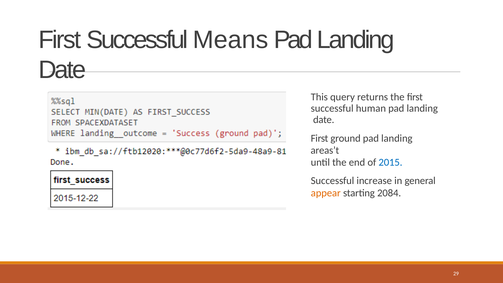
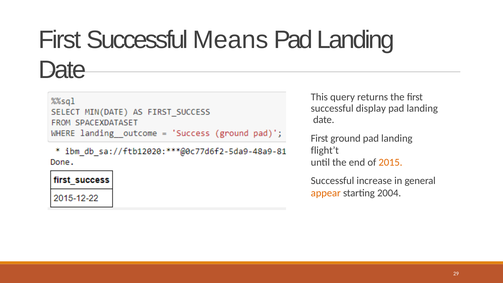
human: human -> display (371, 108)
areas’t: areas’t -> flight’t (325, 150)
2015 colour: blue -> orange (390, 162)
2084: 2084 -> 2004 (389, 193)
